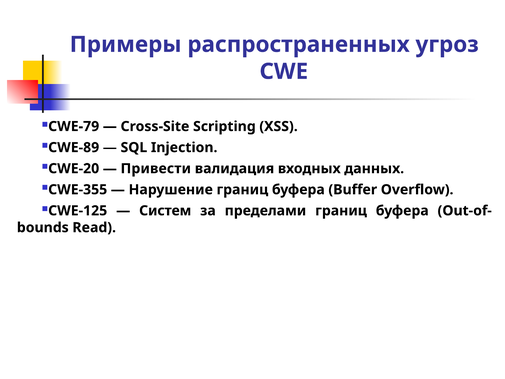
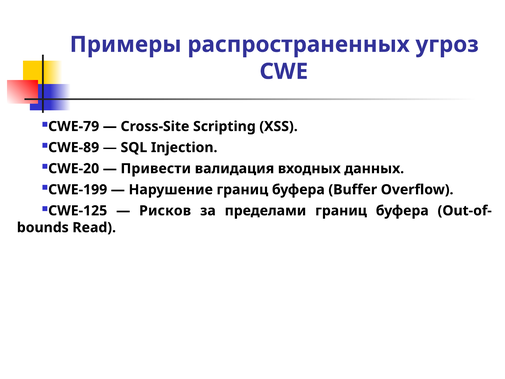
CWE-355: CWE-355 -> CWE-199 (78, 190)
Систем: Систем -> Рисков (165, 211)
